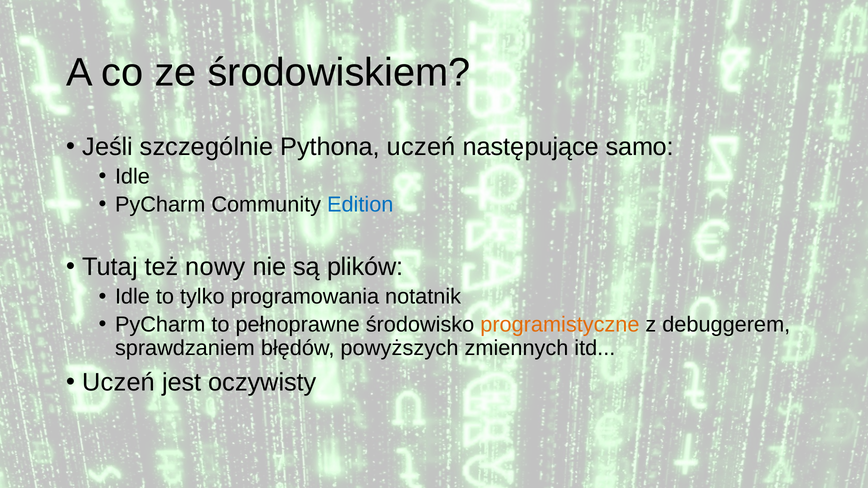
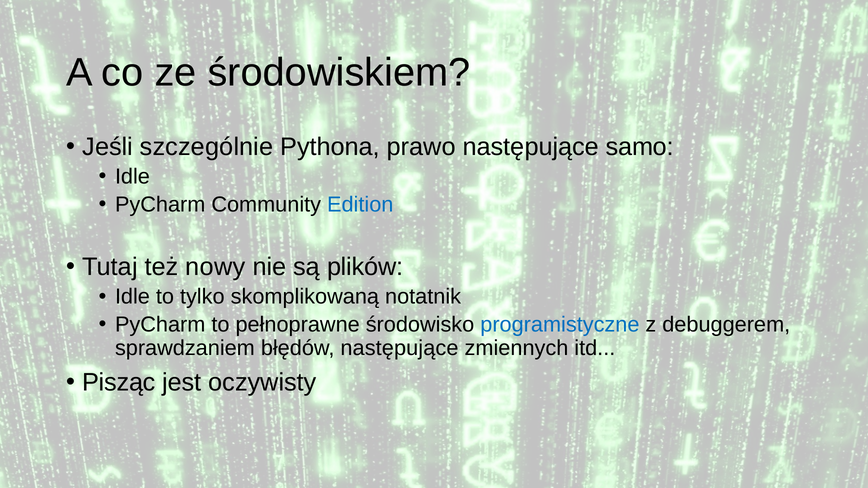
Pythona uczeń: uczeń -> prawo (421, 147)
programowania: programowania -> skomplikowaną (305, 297)
programistyczne colour: orange -> blue (560, 325)
błędów powyższych: powyższych -> następujące (399, 348)
Uczeń: Uczeń -> Pisząc (119, 383)
